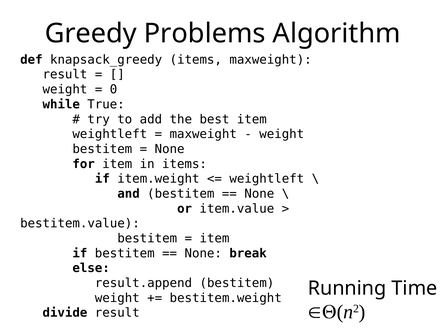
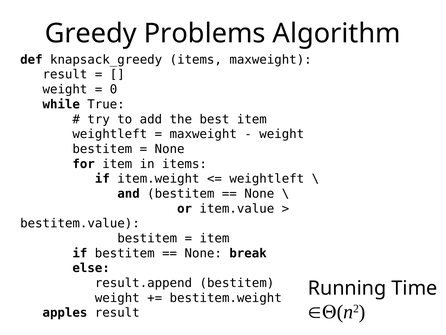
divide: divide -> apples (65, 312)
